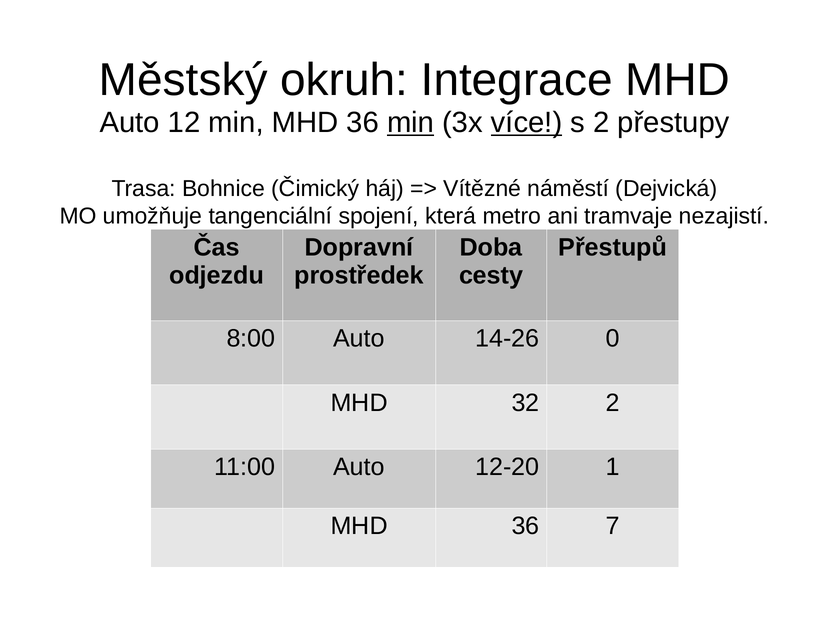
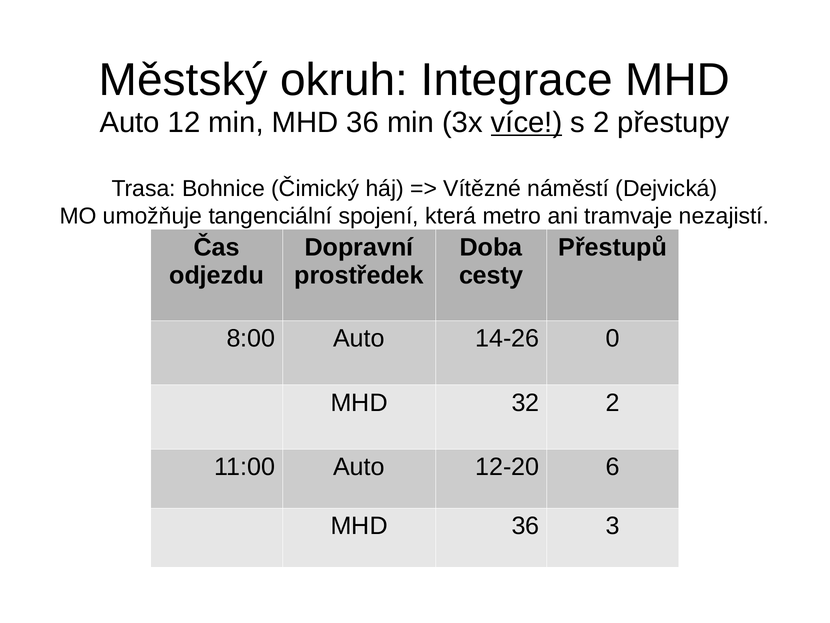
min underline: present -> none (411, 122)
1: 1 -> 6 (613, 467)
7: 7 -> 3 (613, 526)
